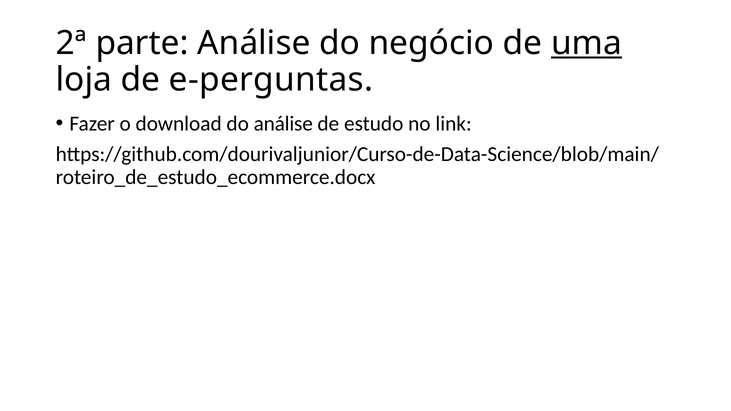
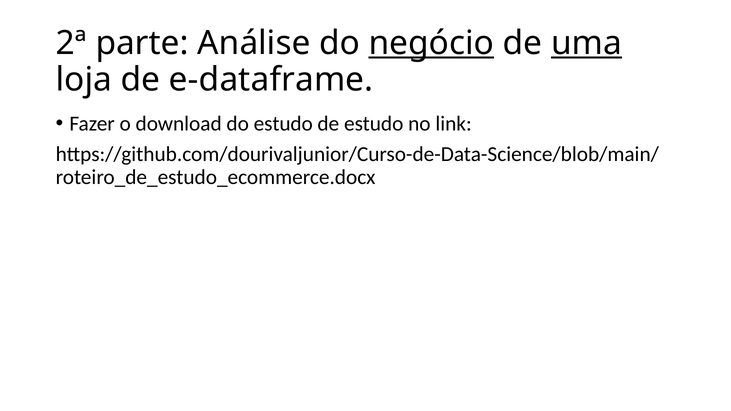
negócio underline: none -> present (431, 43)
e-perguntas: e-perguntas -> e-dataframe (271, 79)
do análise: análise -> estudo (283, 124)
